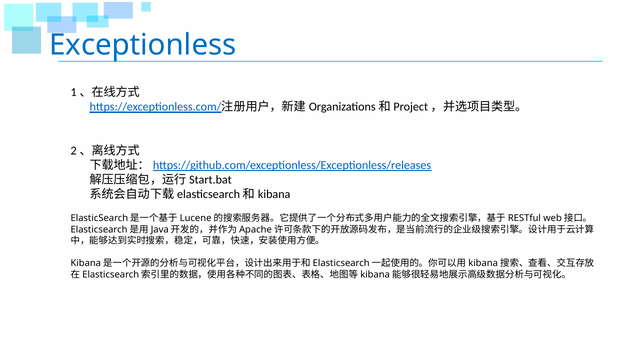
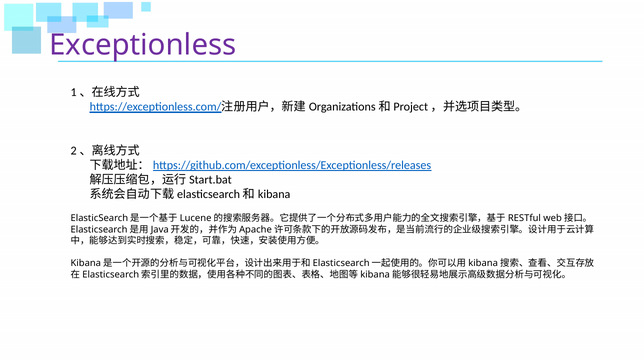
Exceptionless colour: blue -> purple (143, 45)
